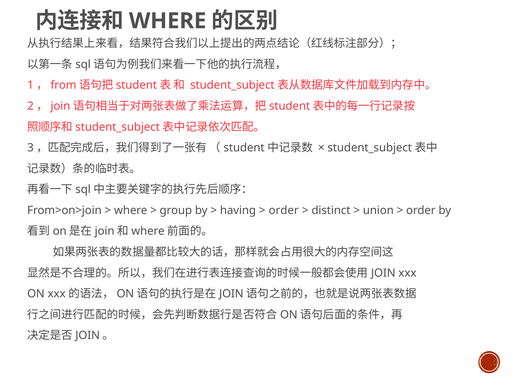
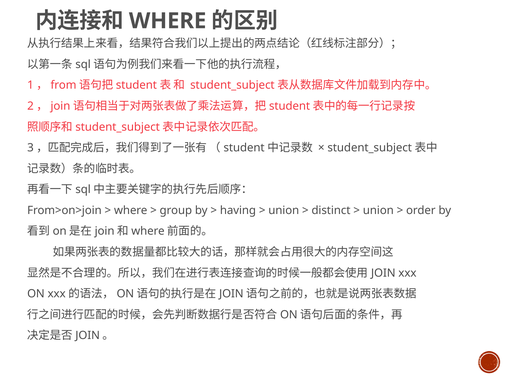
order: order -> union (284, 210)
